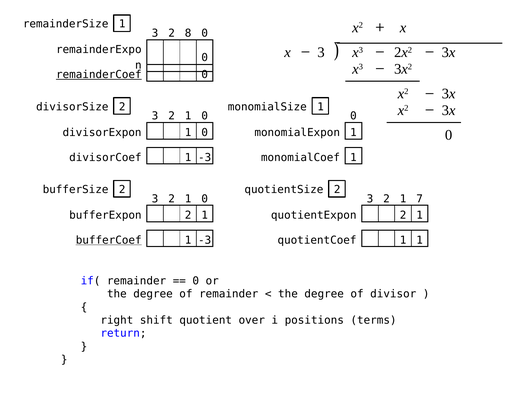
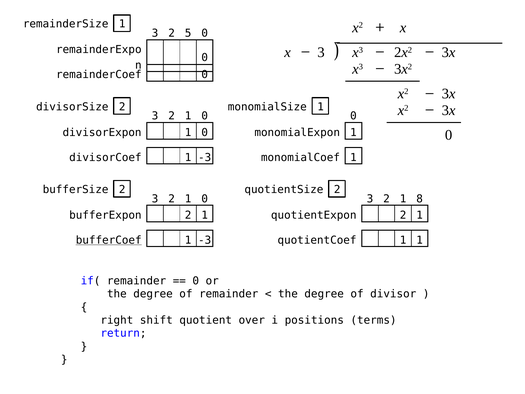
8: 8 -> 5 (188, 33)
remainderCoef underline: present -> none (99, 75)
7: 7 -> 8 (420, 199)
